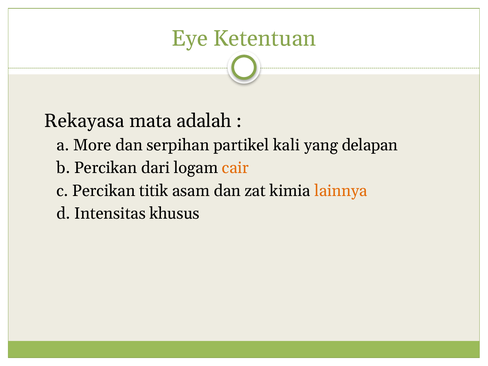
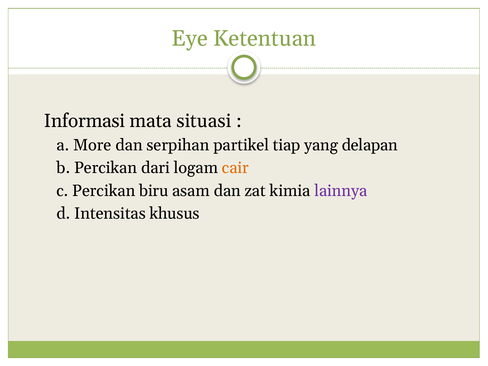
Rekayasa: Rekayasa -> Informasi (84, 121)
adalah: adalah -> situasi (204, 121)
kali: kali -> tiap (287, 145)
titik: titik -> biru (154, 191)
lainnya colour: orange -> purple (341, 191)
